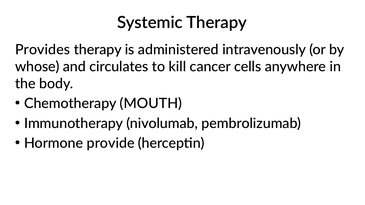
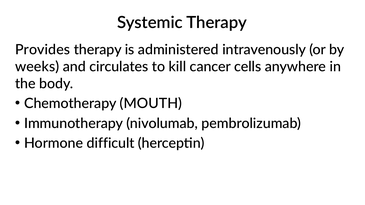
whose: whose -> weeks (37, 67)
provide: provide -> difficult (111, 143)
